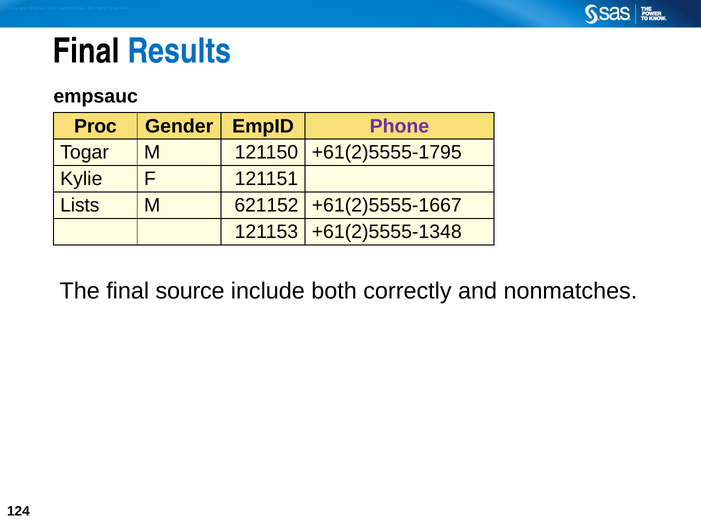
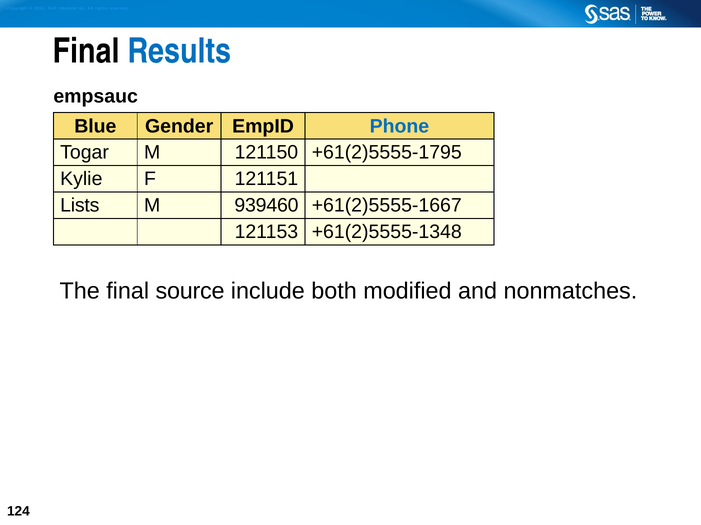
Proc: Proc -> Blue (95, 126)
Phone colour: purple -> blue (399, 126)
621152: 621152 -> 939460 (266, 206)
correctly: correctly -> modified (407, 291)
